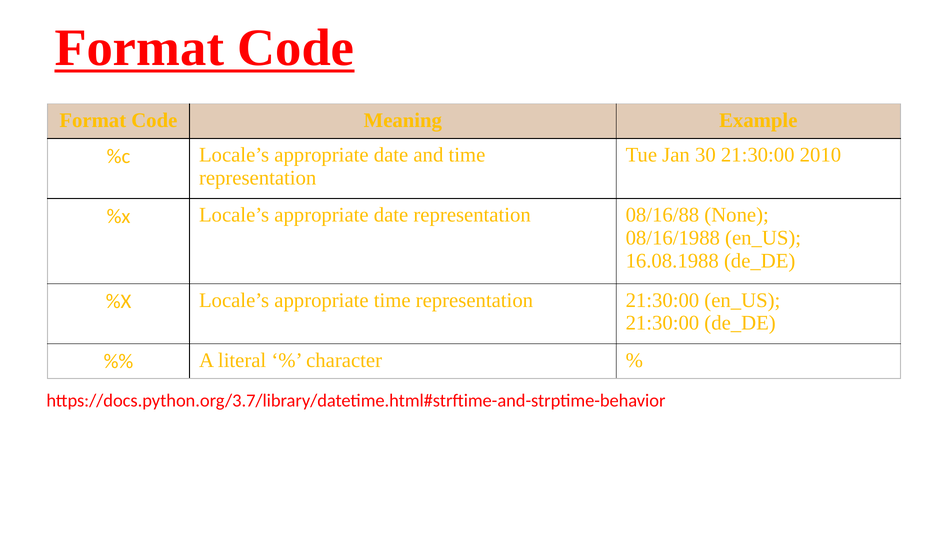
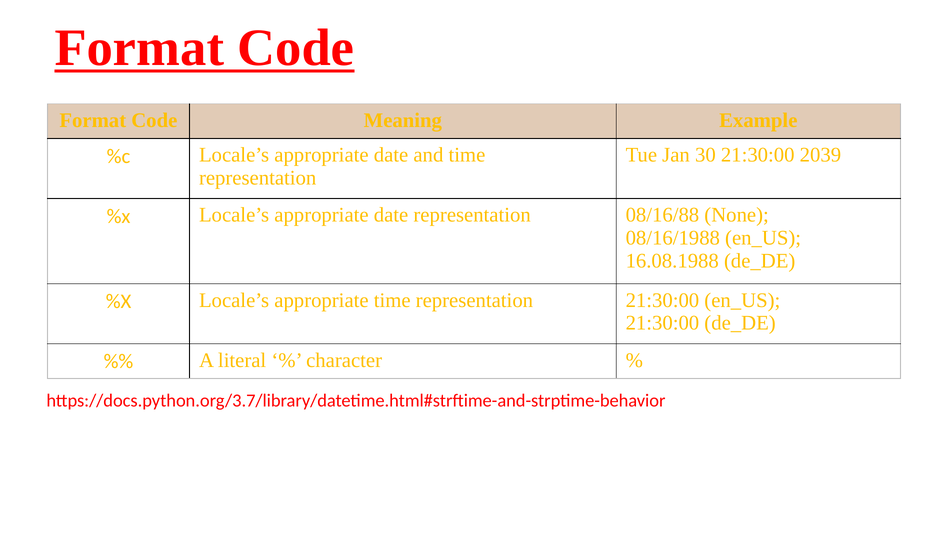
2010: 2010 -> 2039 (820, 155)
